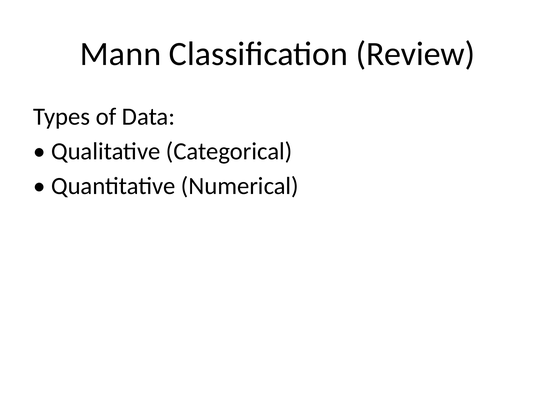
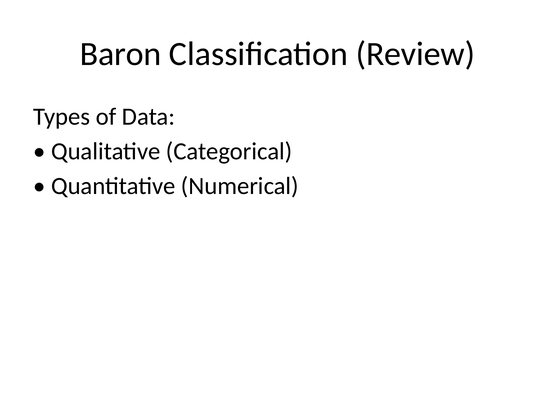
Mann: Mann -> Baron (121, 54)
